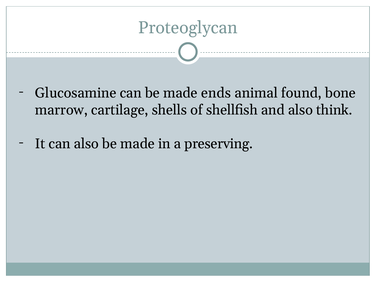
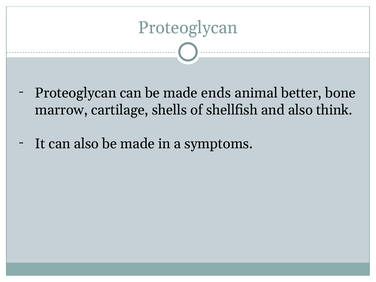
Glucosamine: Glucosamine -> Proteoglycan (76, 93)
found: found -> better (302, 93)
preserving: preserving -> symptoms (219, 144)
